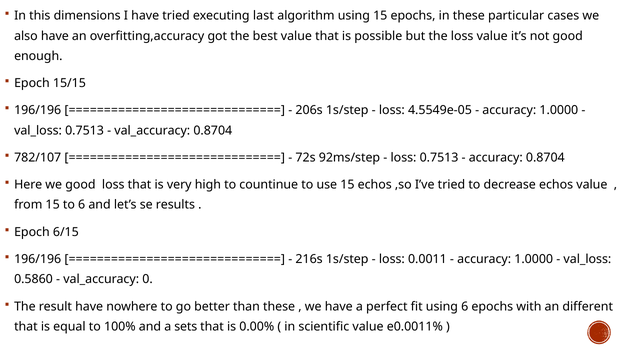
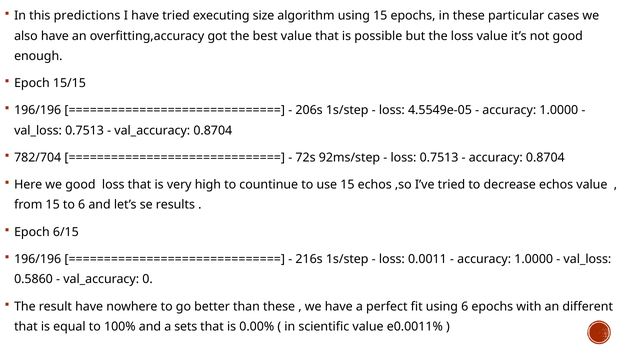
dimensions: dimensions -> predictions (87, 16)
last: last -> size (263, 16)
782/107: 782/107 -> 782/704 (38, 158)
